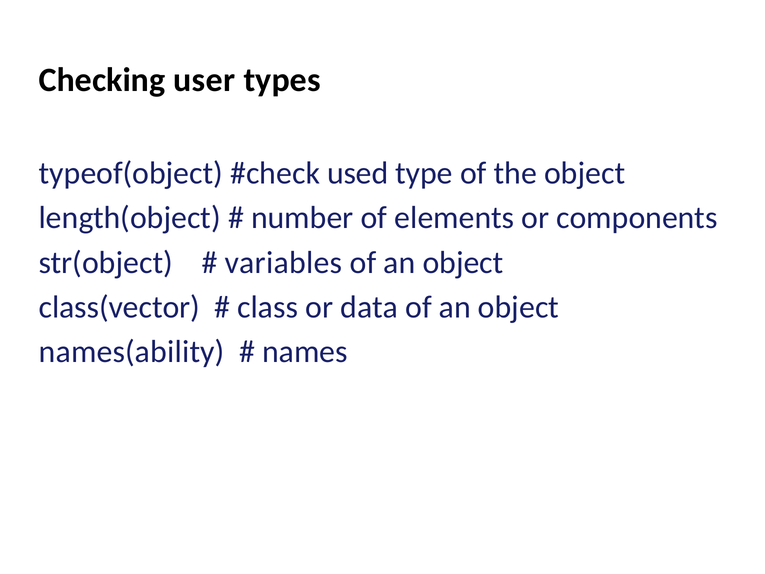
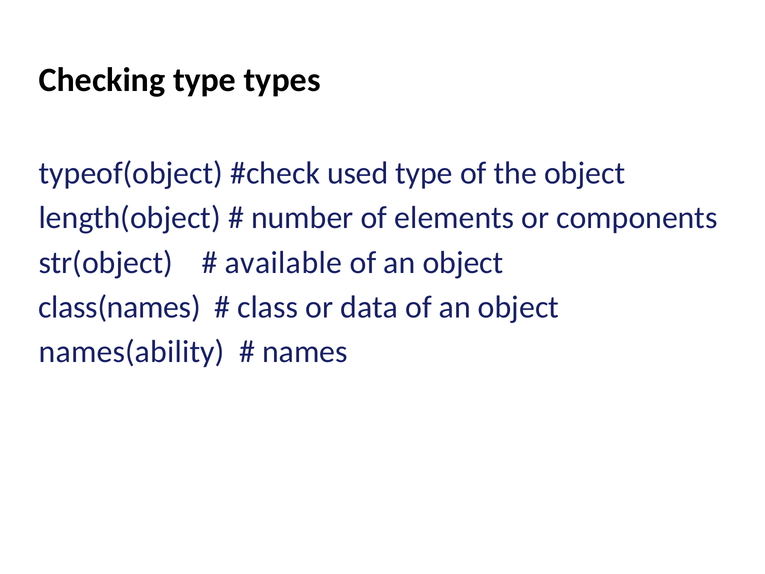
Checking user: user -> type (205, 80)
variables: variables -> available (283, 262)
class(vector: class(vector -> class(names (119, 307)
